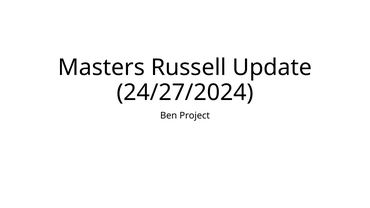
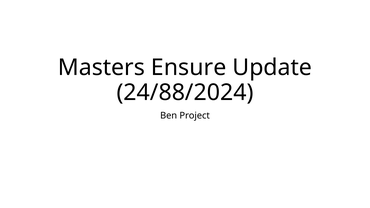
Russell: Russell -> Ensure (189, 68)
24/27/2024: 24/27/2024 -> 24/88/2024 (185, 92)
